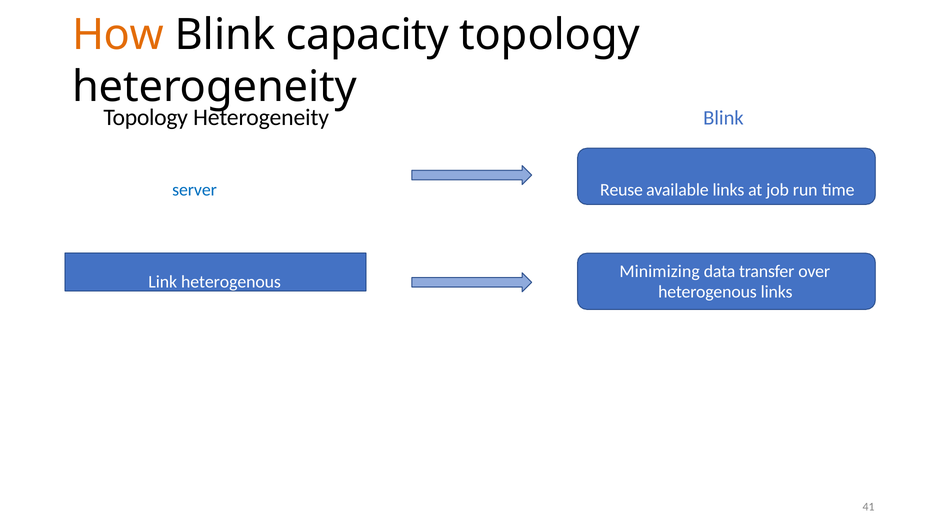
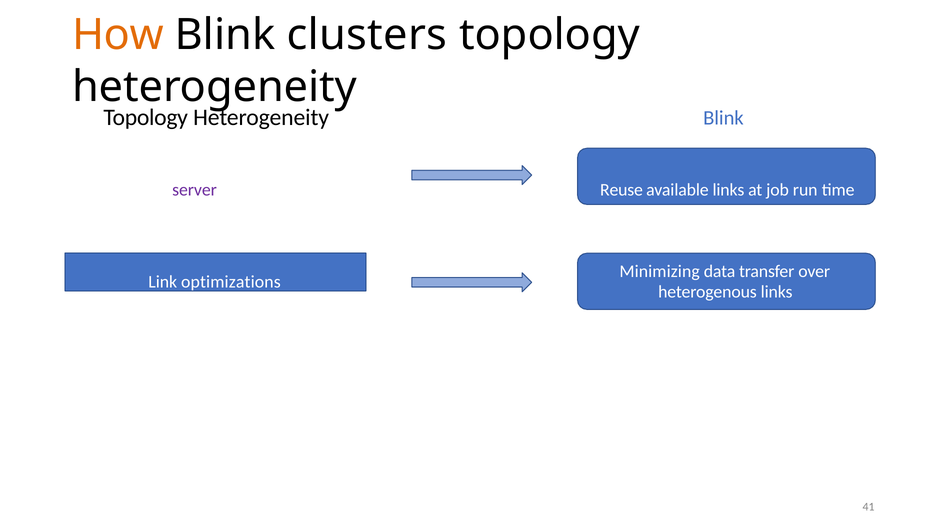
capacity: capacity -> clusters (367, 35)
server colour: blue -> purple (195, 190)
Link heterogenous: heterogenous -> optimizations (231, 282)
